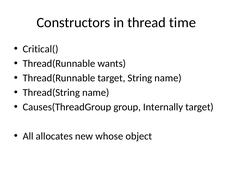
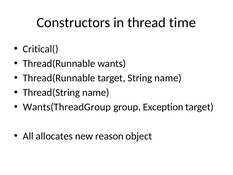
Causes(ThreadGroup: Causes(ThreadGroup -> Wants(ThreadGroup (67, 107)
Internally: Internally -> Exception (163, 107)
whose: whose -> reason (109, 136)
